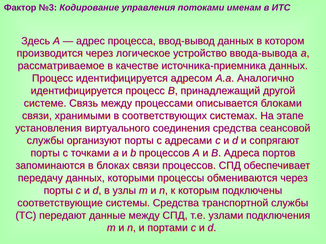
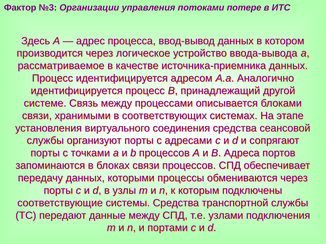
Кодирование: Кодирование -> Организации (89, 8)
именам: именам -> потере (244, 8)
